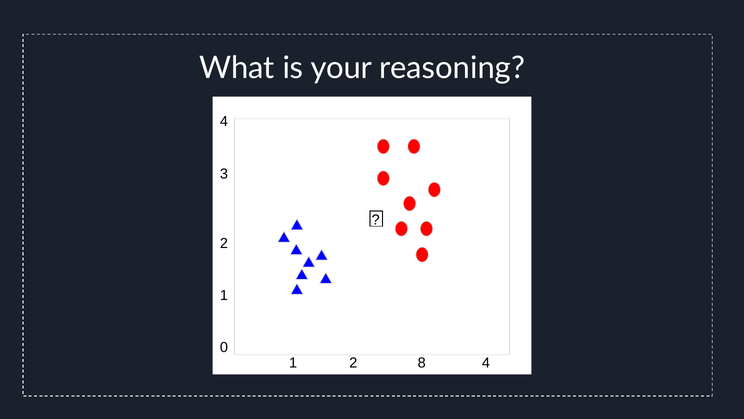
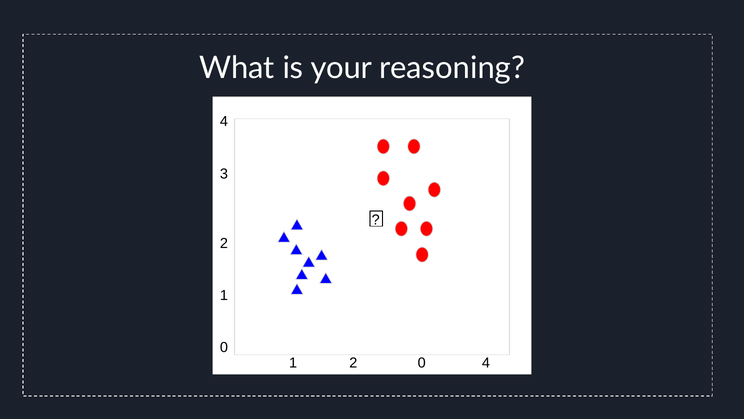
2 8: 8 -> 0 (422, 363)
